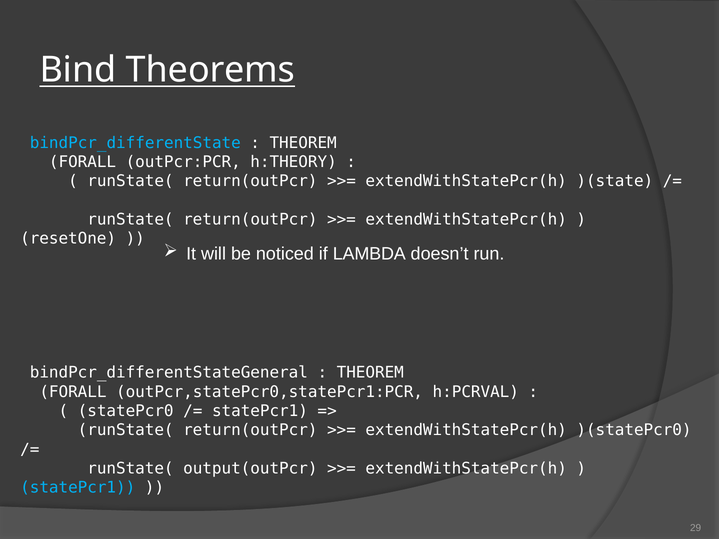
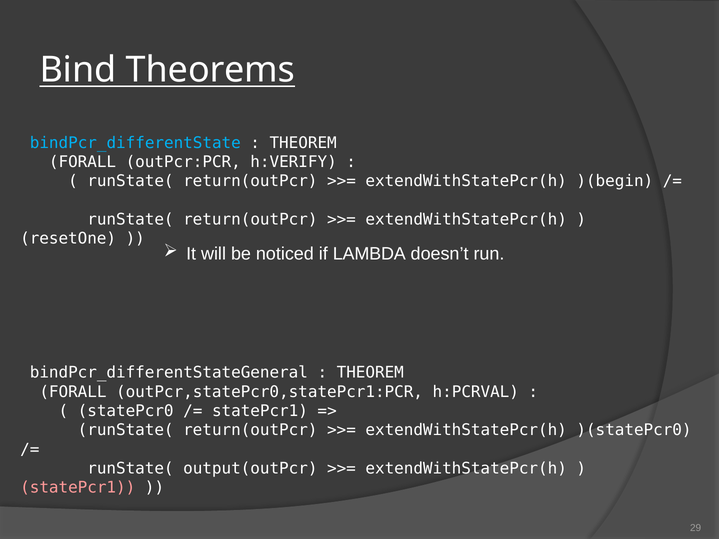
h:THEORY: h:THEORY -> h:VERIFY (294, 162)
)(state: )(state -> )(begin (615, 181)
statePcr1 colour: light blue -> pink (78, 488)
